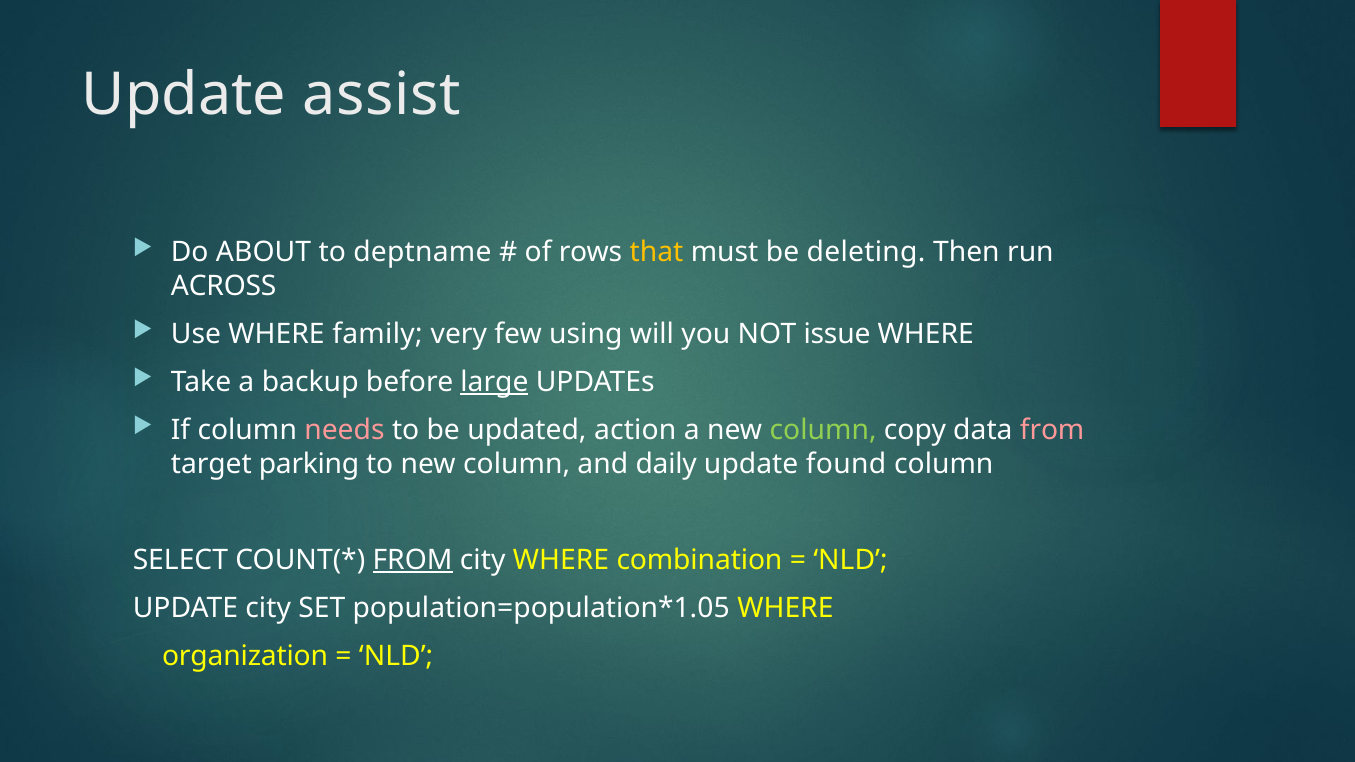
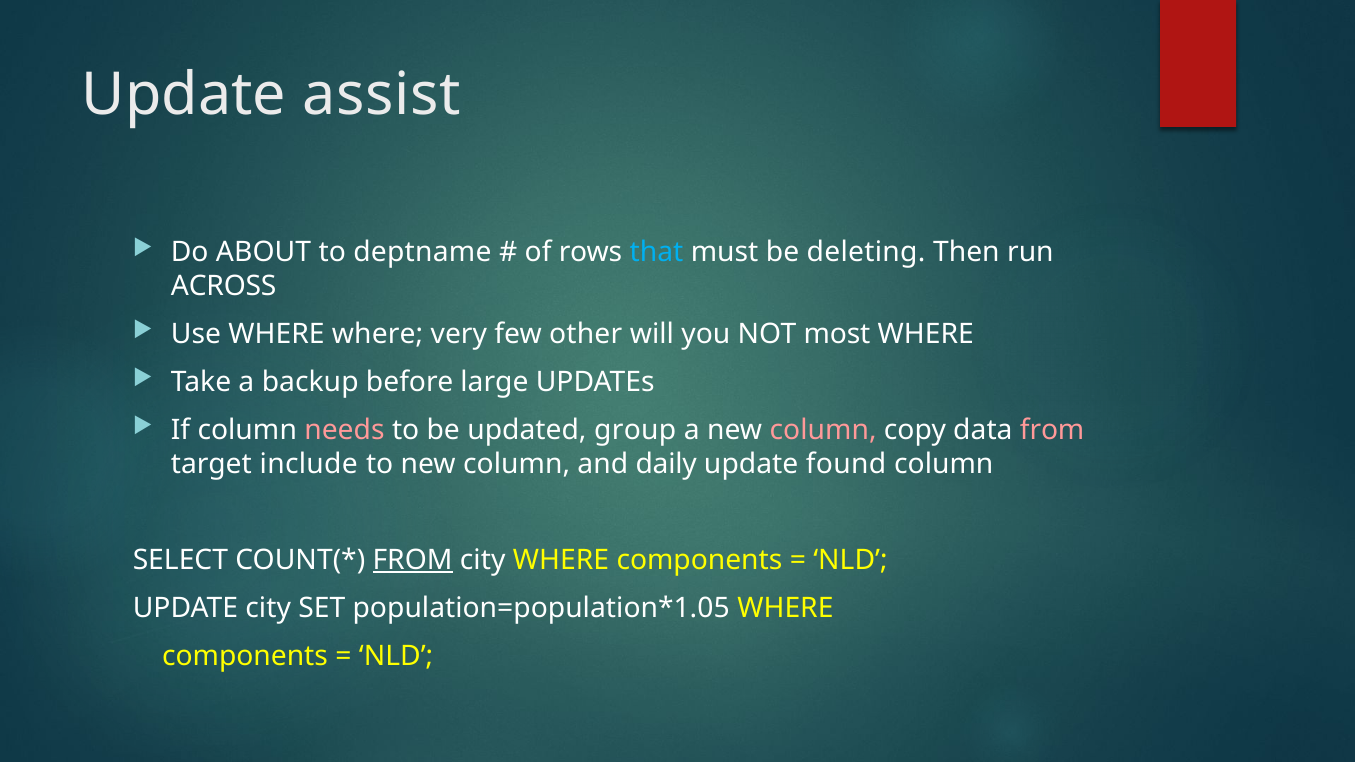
that colour: yellow -> light blue (657, 252)
WHERE family: family -> where (378, 334)
using: using -> other (586, 334)
issue: issue -> most (837, 334)
large underline: present -> none (494, 382)
action: action -> group (635, 430)
column colour: light green -> pink (823, 430)
parking: parking -> include (309, 464)
city WHERE combination: combination -> components (699, 560)
organization: organization -> components (245, 656)
